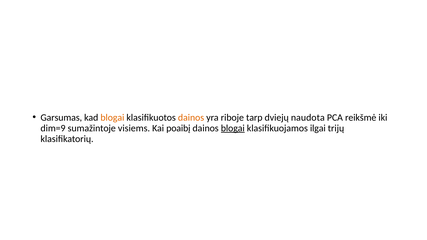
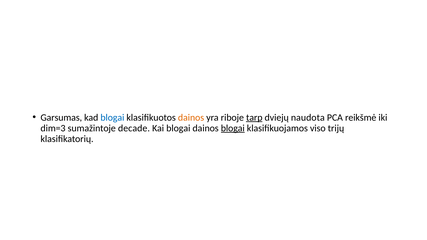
blogai colour: orange -> blue (112, 118)
tarp underline: none -> present (254, 118)
dim=9: dim=9 -> dim=3 (53, 128)
visiems: visiems -> decade (134, 128)
Kai poaibį: poaibį -> blogai (178, 128)
ilgai: ilgai -> viso (318, 128)
